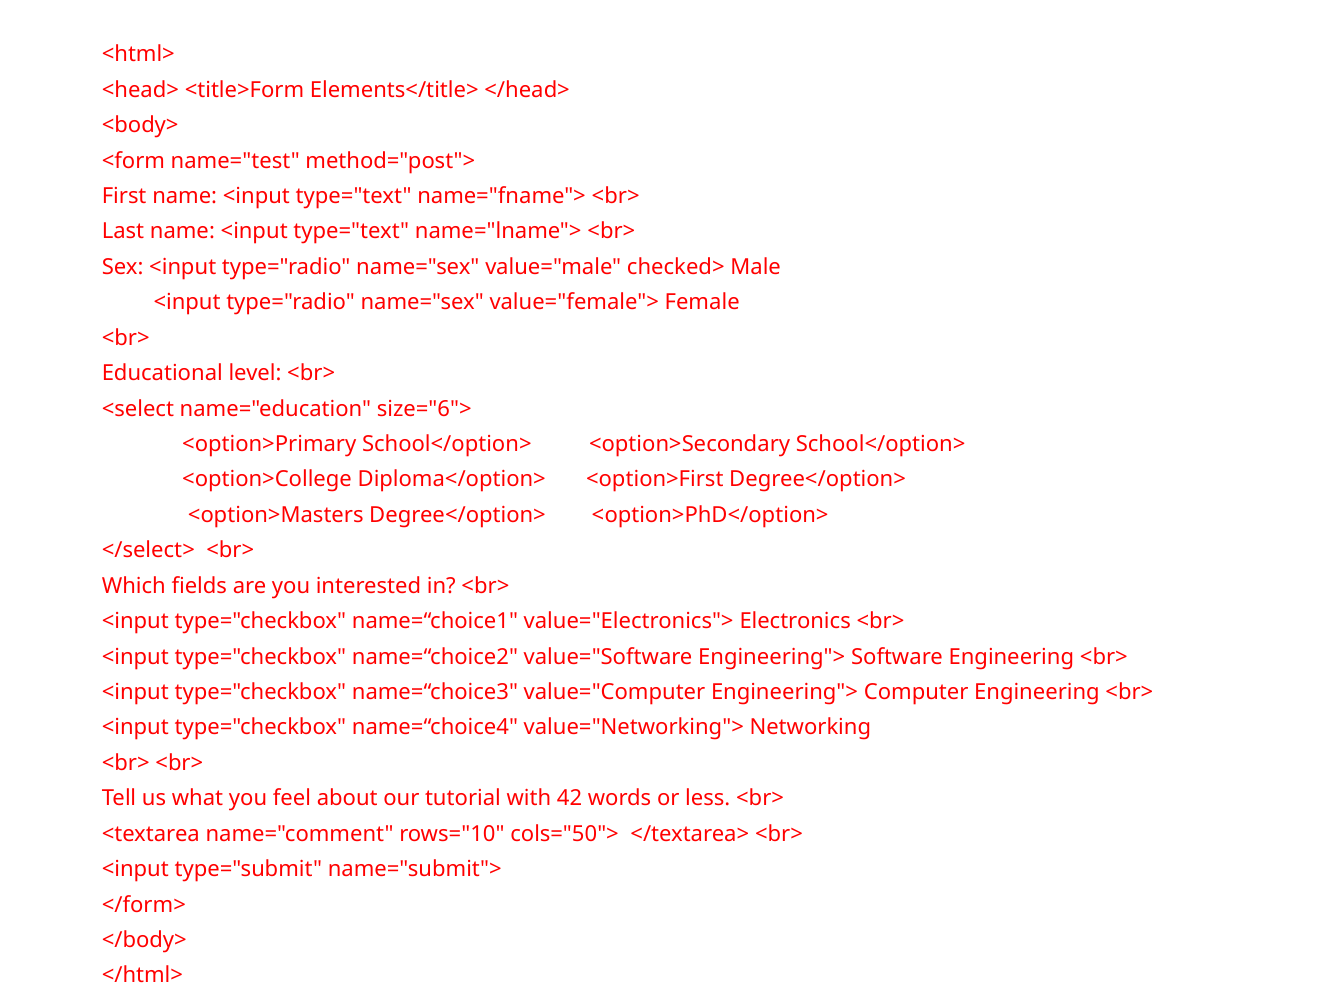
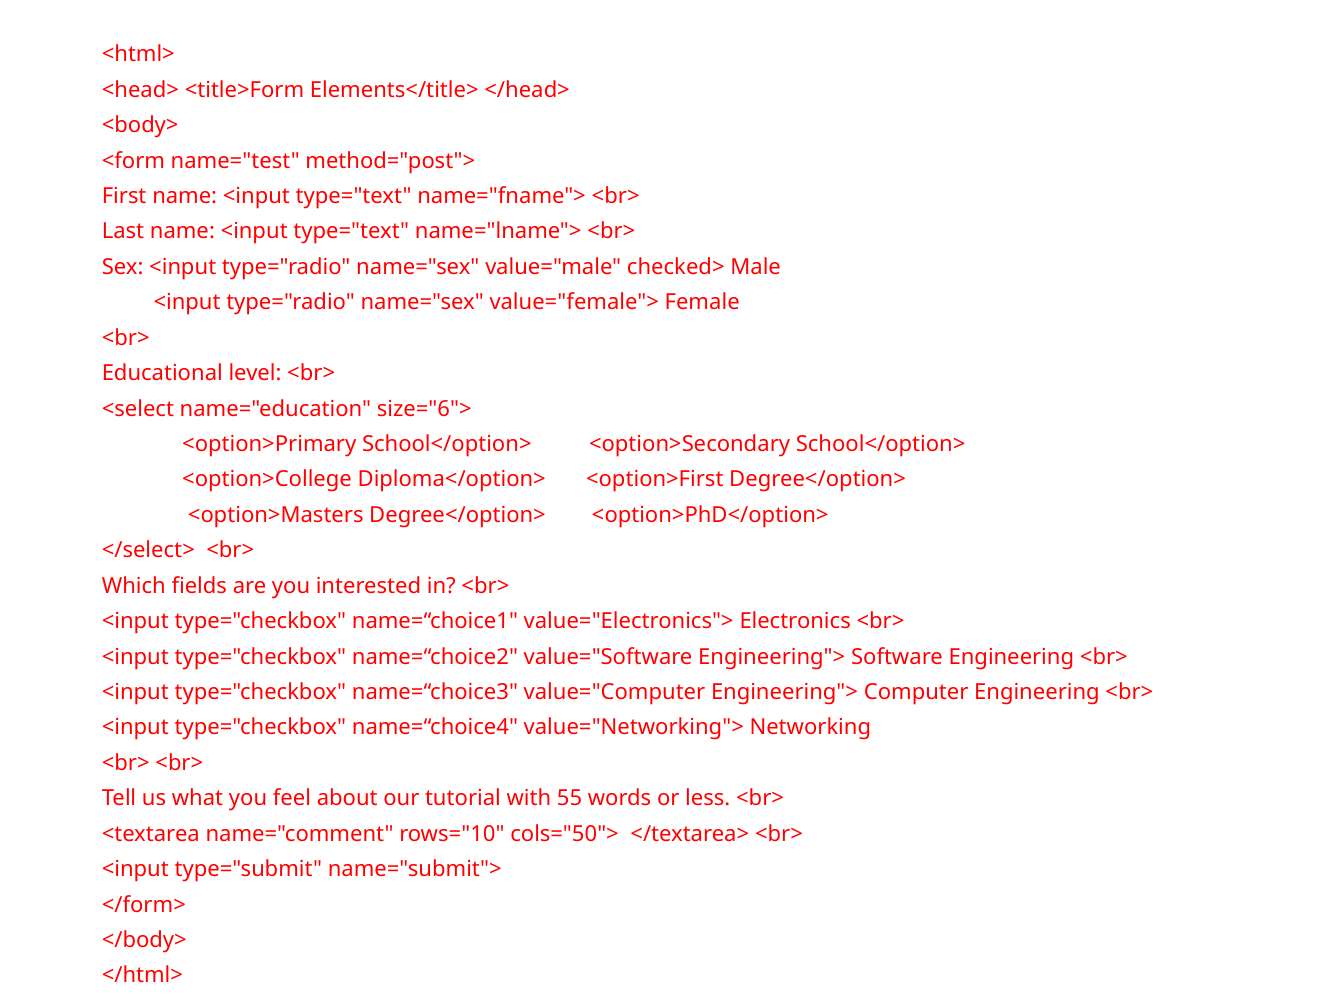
42: 42 -> 55 (570, 798)
